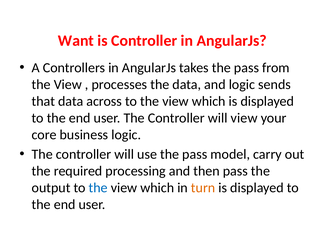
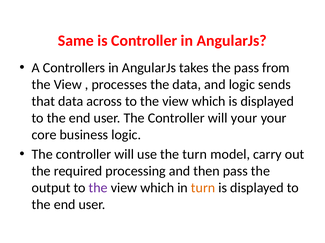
Want: Want -> Same (76, 41)
will view: view -> your (244, 118)
use the pass: pass -> turn (195, 155)
the colour: blue -> purple (98, 188)
